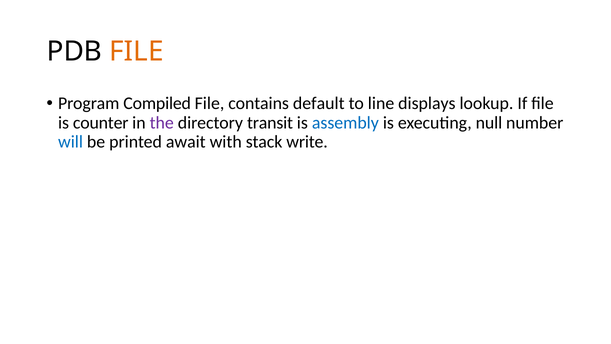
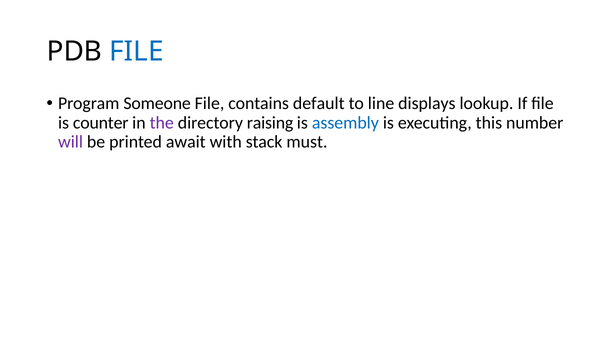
FILE colour: orange -> blue (137, 51)
Compiled: Compiled -> Someone (157, 103)
transit: transit -> raising (270, 123)
null: null -> this (489, 123)
will colour: blue -> purple (71, 142)
write: write -> must (307, 142)
